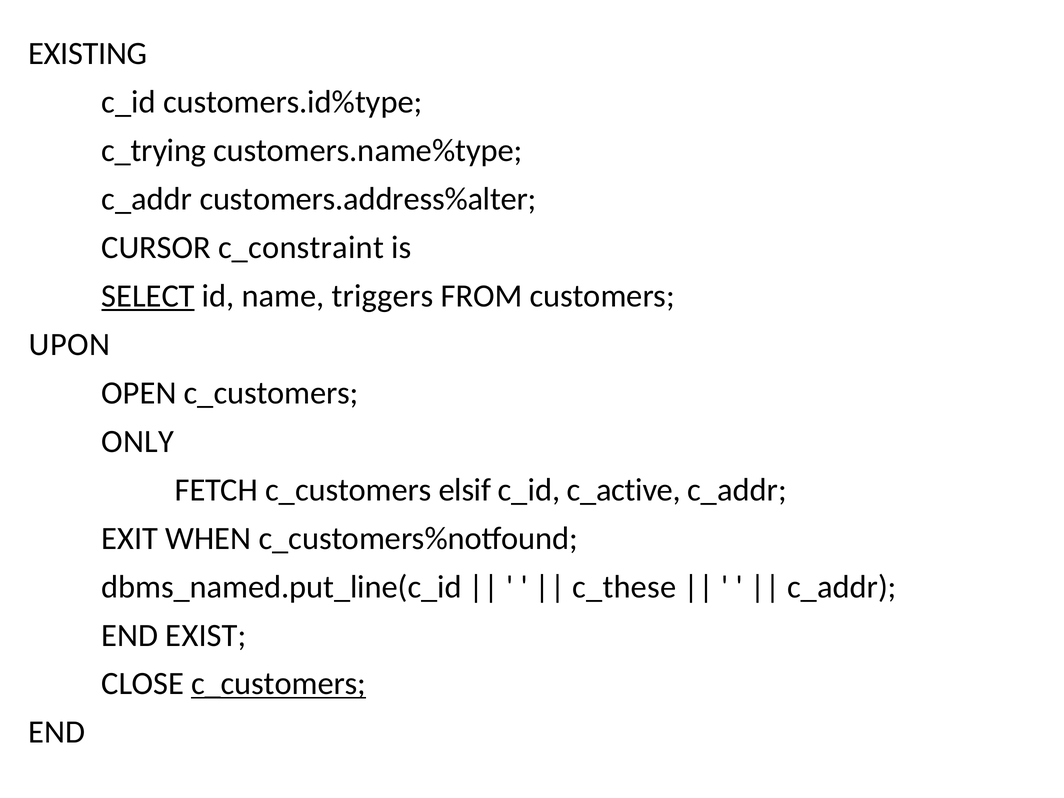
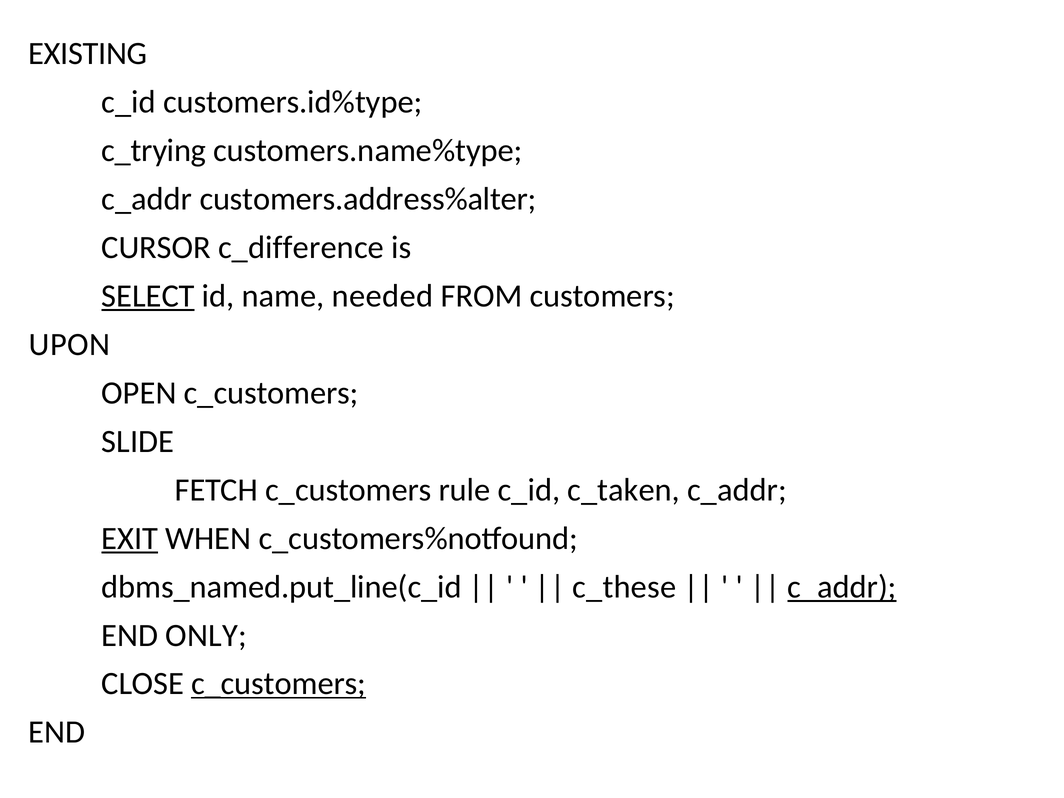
c_constraint: c_constraint -> c_difference (301, 248)
triggers: triggers -> needed (383, 296)
ONLY: ONLY -> SLIDE (138, 441)
elsif: elsif -> rule (465, 490)
c_active: c_active -> c_taken (624, 490)
EXIT underline: none -> present (130, 538)
c_addr underline: none -> present (842, 587)
EXIST: EXIST -> ONLY (206, 635)
